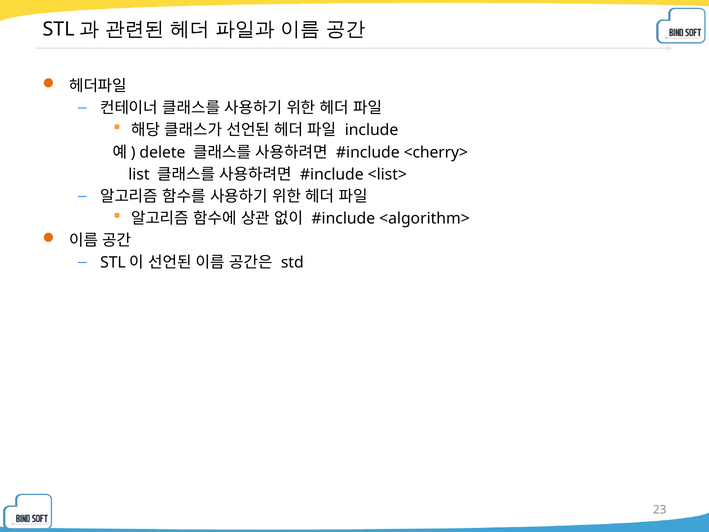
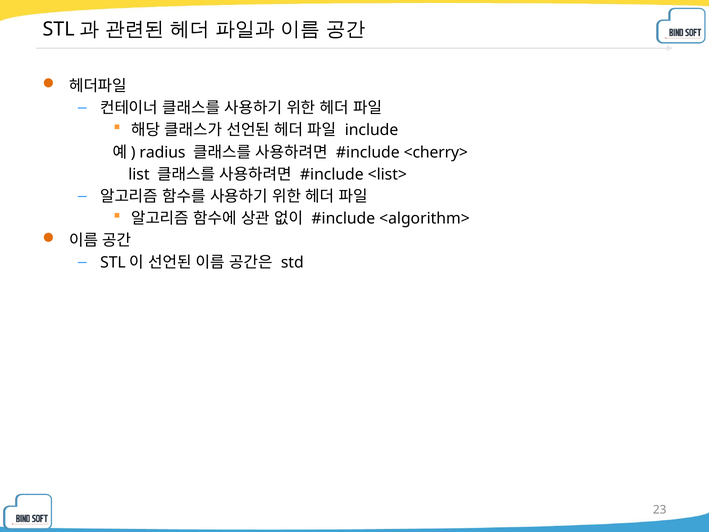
delete: delete -> radius (163, 152)
